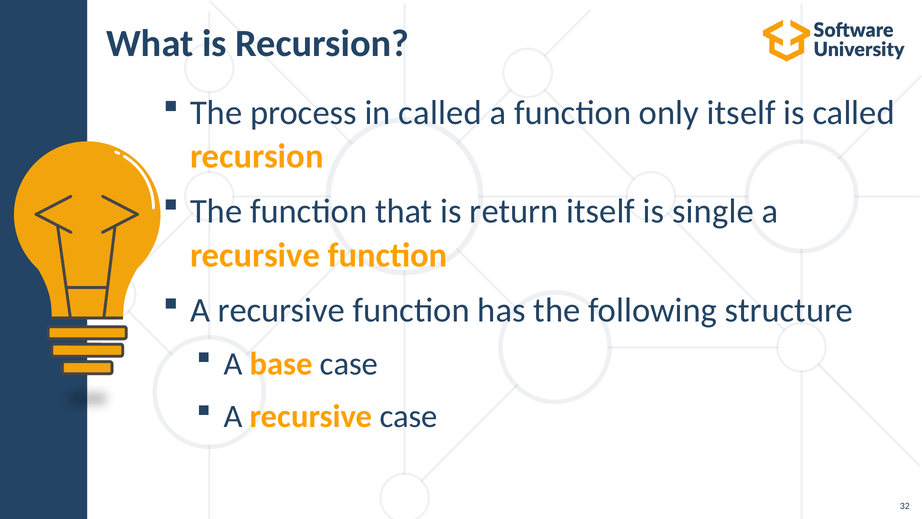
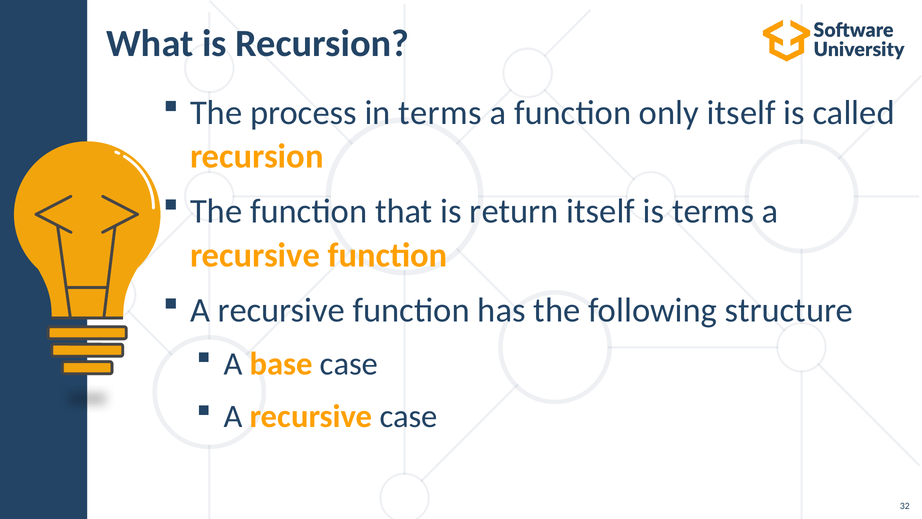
in called: called -> terms (440, 113)
is single: single -> terms (713, 211)
